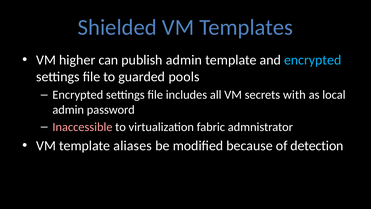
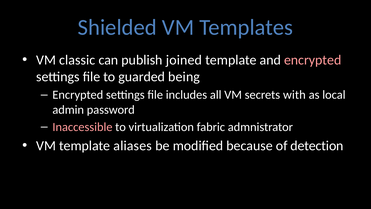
higher: higher -> classic (77, 60)
publish admin: admin -> joined (184, 60)
encrypted colour: light blue -> pink (313, 60)
pools: pools -> being (184, 77)
